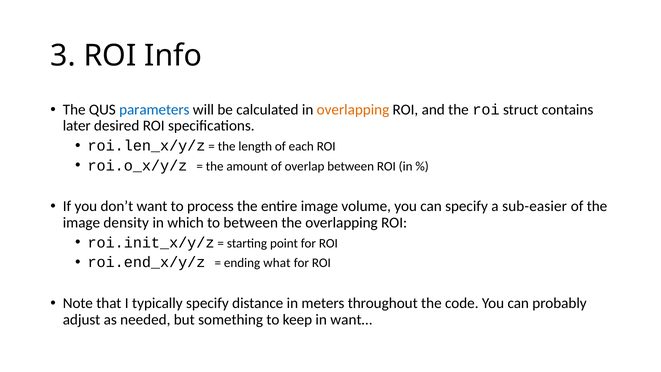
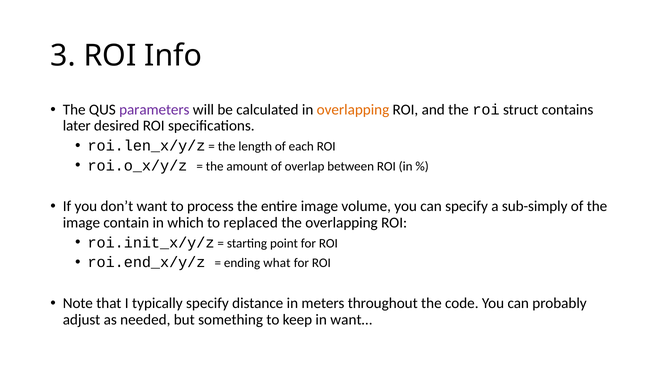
parameters colour: blue -> purple (154, 110)
sub-easier: sub-easier -> sub-simply (535, 206)
density: density -> contain (126, 223)
to between: between -> replaced (251, 223)
